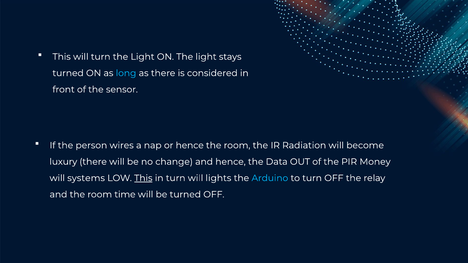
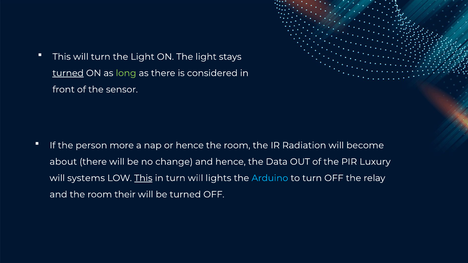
turned underline: none -> present (68, 73)
long colour: light blue -> light green (126, 73)
wires: wires -> more (122, 145)
luxury: luxury -> about (63, 162)
Money: Money -> Luxury (375, 162)
time: time -> their (125, 195)
